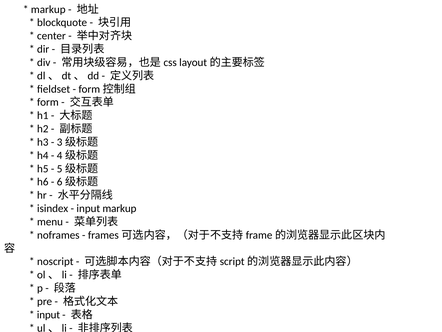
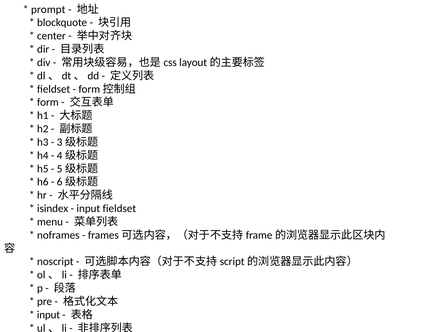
markup: markup -> prompt (48, 9)
input markup: markup -> fieldset (119, 208)
